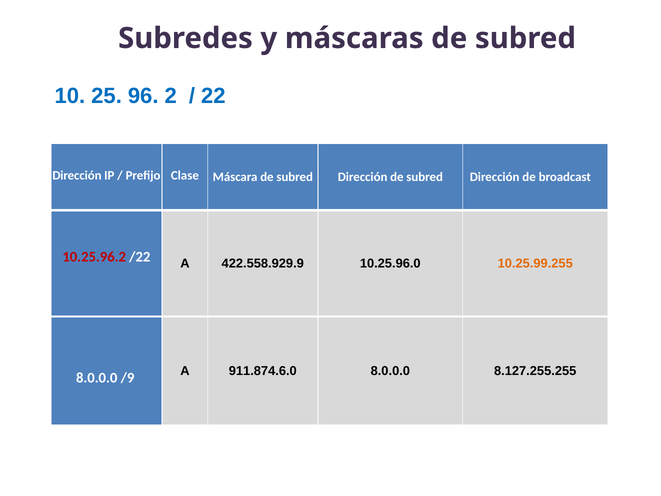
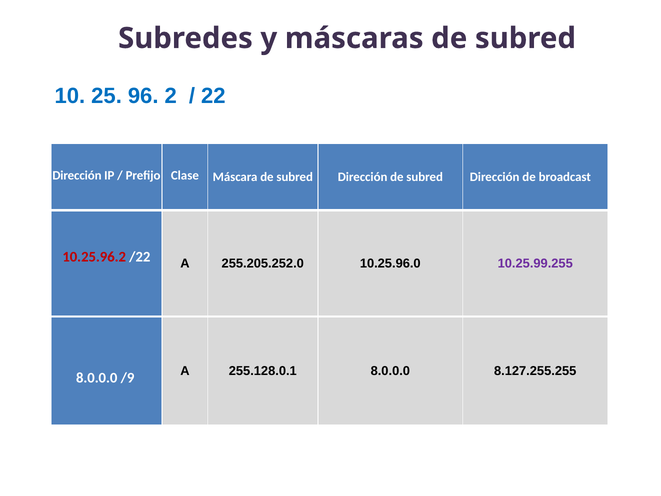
422.558.929.9: 422.558.929.9 -> 255.205.252.0 (263, 263)
10.25.99.255 colour: orange -> purple (535, 263)
911.874.6.0: 911.874.6.0 -> 255.128.0.1 (263, 371)
